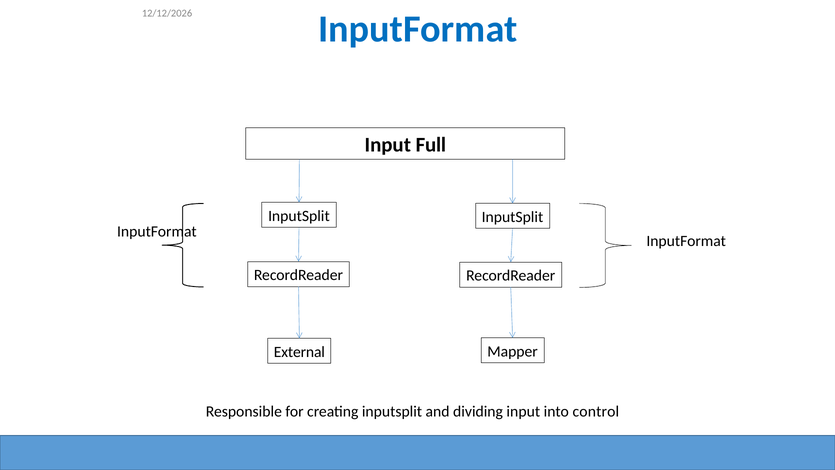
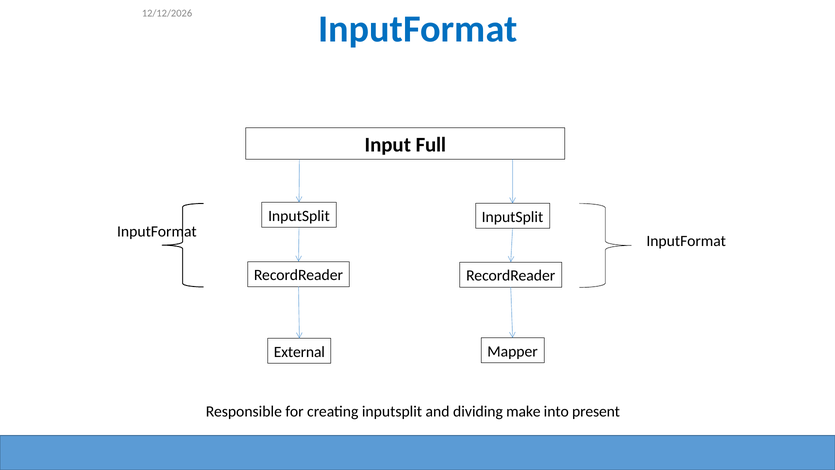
dividing input: input -> make (523, 411)
control: control -> present (596, 411)
